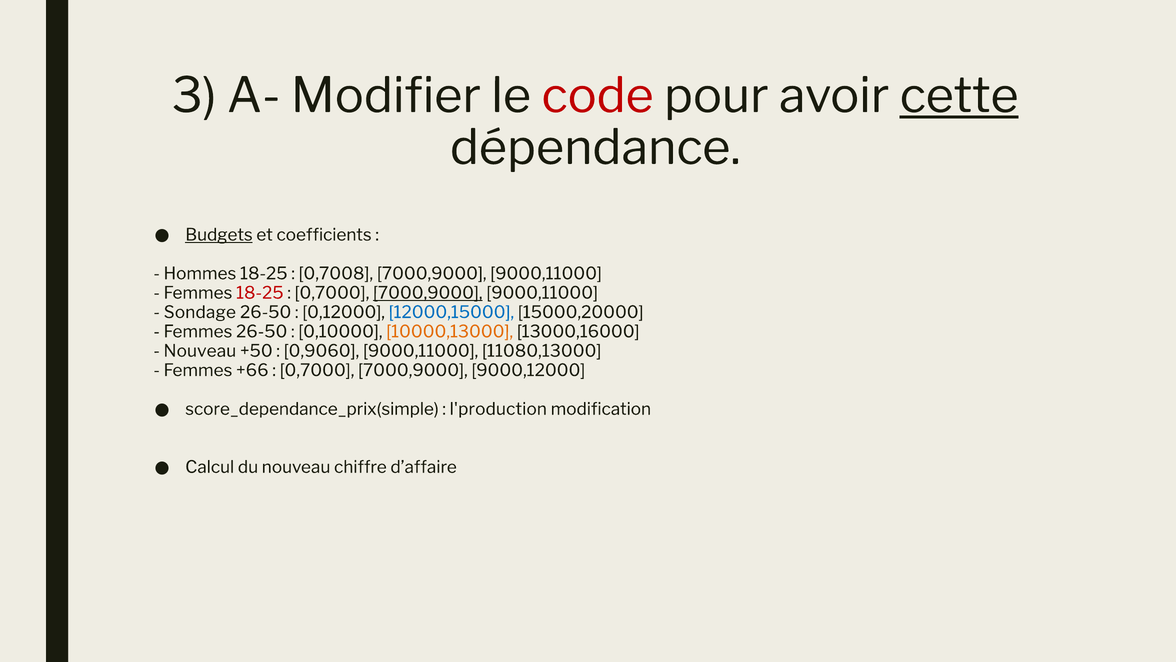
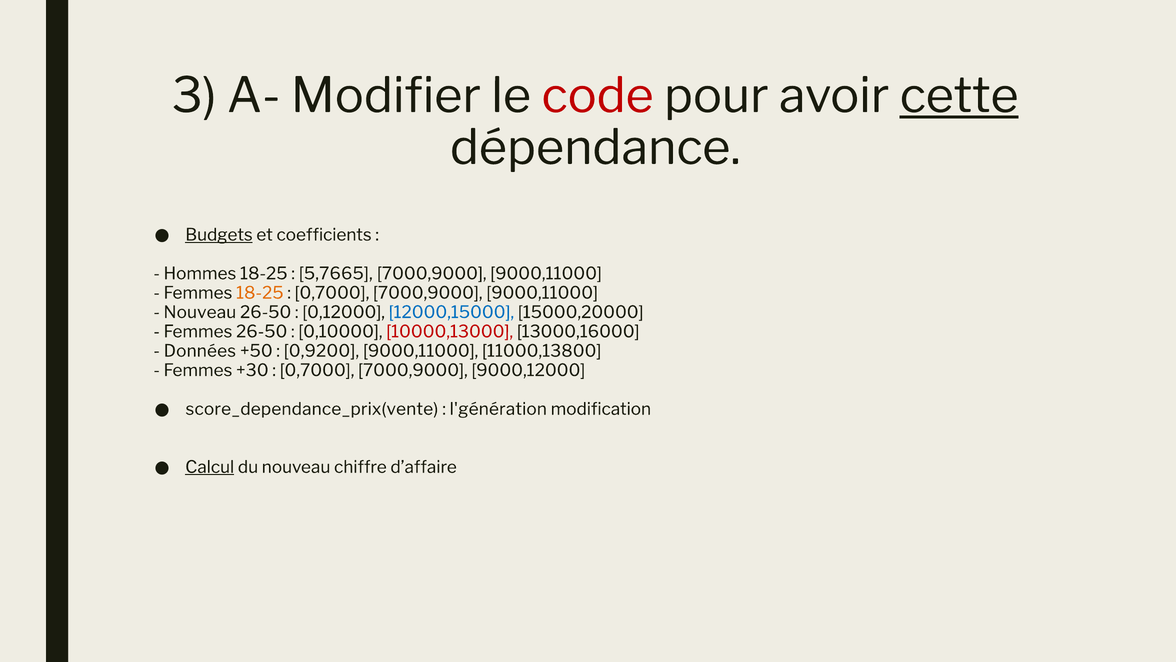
0,7008: 0,7008 -> 5,7665 (336, 273)
18-25 colour: red -> orange (260, 293)
7000,9000 underline: present -> none (428, 293)
Sondage: Sondage -> Nouveau (200, 312)
10000,13000 colour: orange -> red (450, 331)
Nouveau: Nouveau -> Données (200, 351)
0,9060: 0,9060 -> 0,9200 (321, 351)
11080,13000: 11080,13000 -> 11000,13800 (542, 351)
+66: +66 -> +30 (252, 370)
score_dependance_prix(simple: score_dependance_prix(simple -> score_dependance_prix(vente (312, 409)
l'production: l'production -> l'génération (498, 409)
Calcul underline: none -> present (210, 467)
